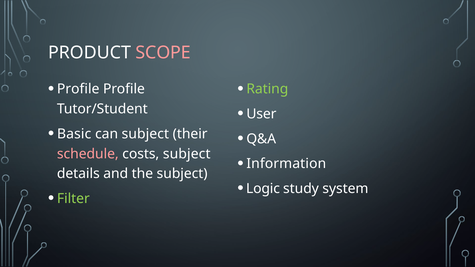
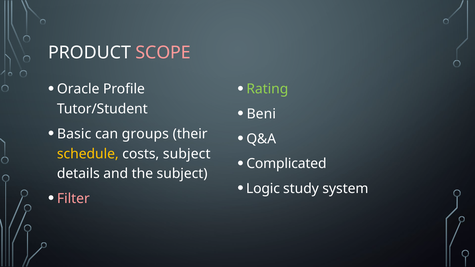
Profile: Profile -> Oracle (78, 89)
User: User -> Beni (261, 114)
can subject: subject -> groups (145, 134)
schedule colour: pink -> yellow (88, 154)
Information: Information -> Complicated (286, 164)
Filter colour: light green -> pink (73, 199)
